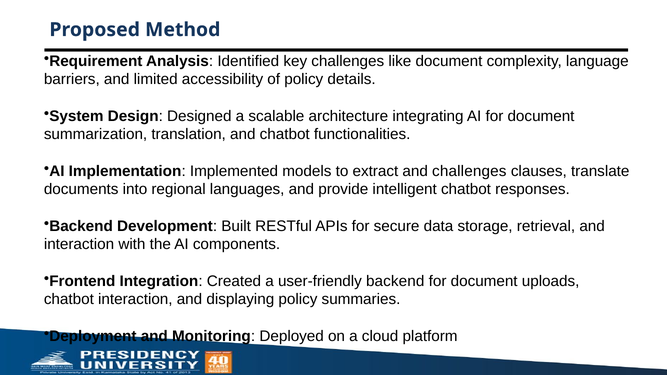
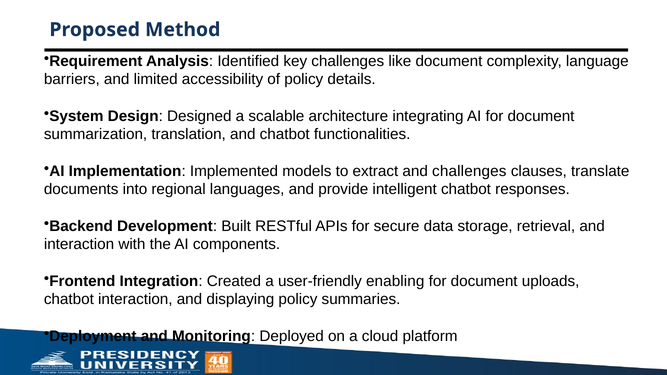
user-friendly backend: backend -> enabling (395, 281)
